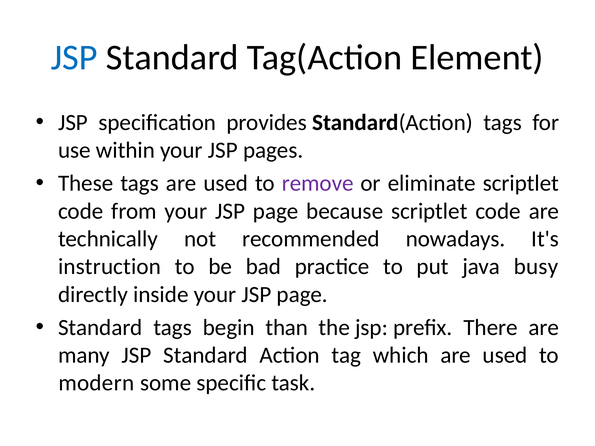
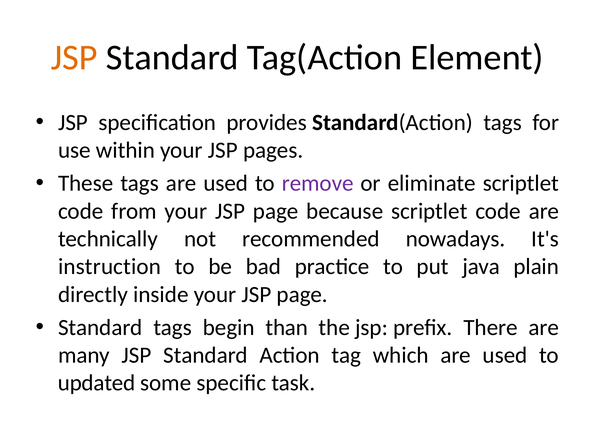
JSP colour: blue -> orange (74, 58)
busy: busy -> plain (536, 267)
modern: modern -> updated (97, 383)
